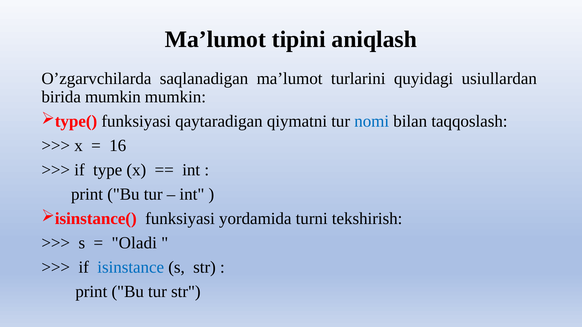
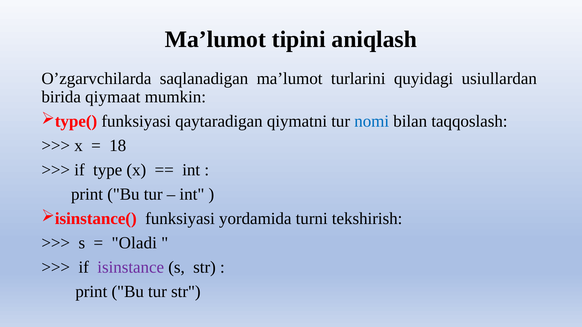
birida mumkin: mumkin -> qiymaat (113, 97)
16: 16 -> 18 (118, 146)
isinstance colour: blue -> purple (131, 267)
